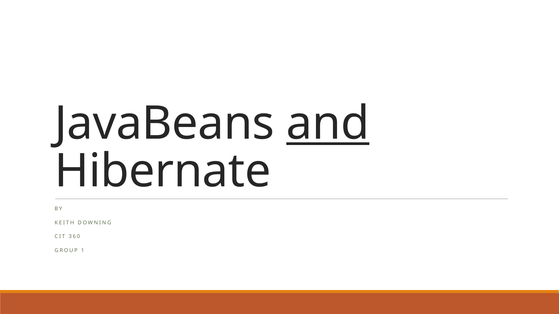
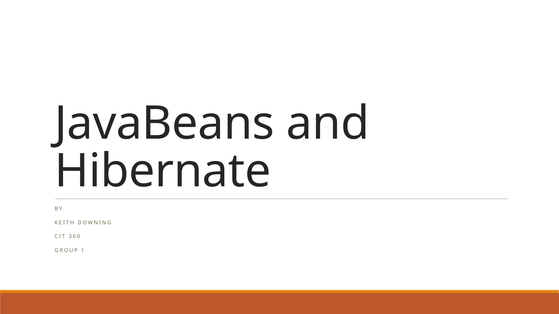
and underline: present -> none (328, 124)
